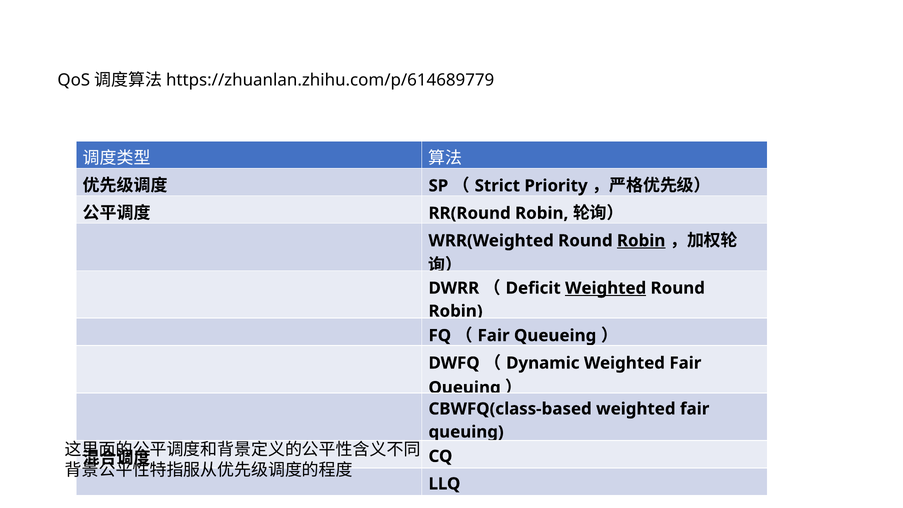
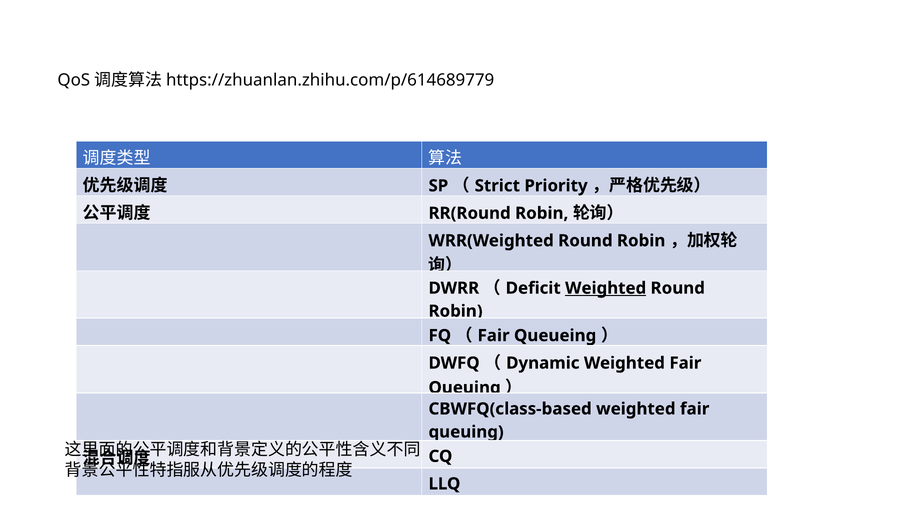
Robin underline: present -> none (641, 241)
